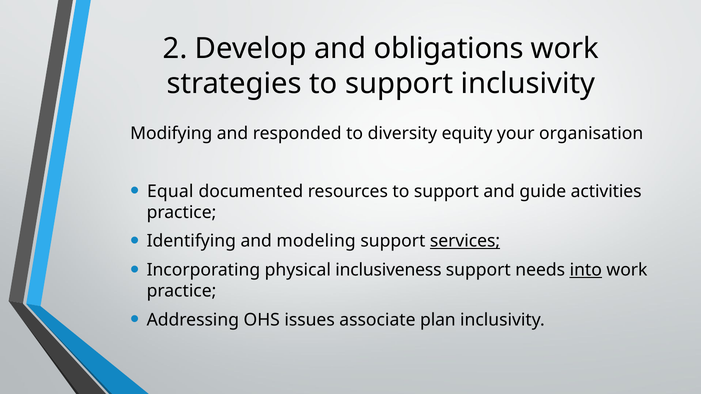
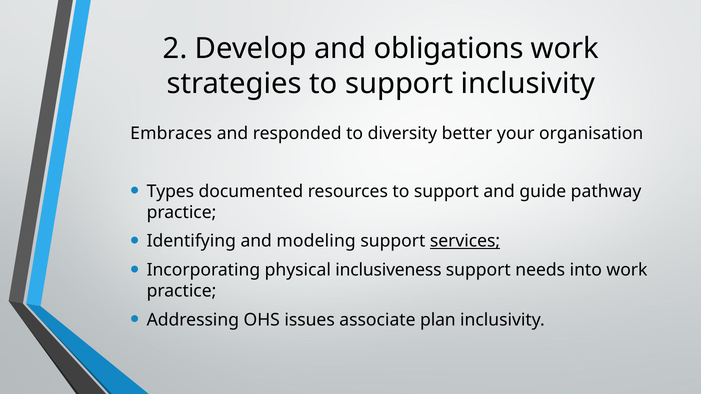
Modifying: Modifying -> Embraces (171, 134)
equity: equity -> better (467, 134)
Equal: Equal -> Types (170, 191)
activities: activities -> pathway (606, 191)
into underline: present -> none (586, 270)
